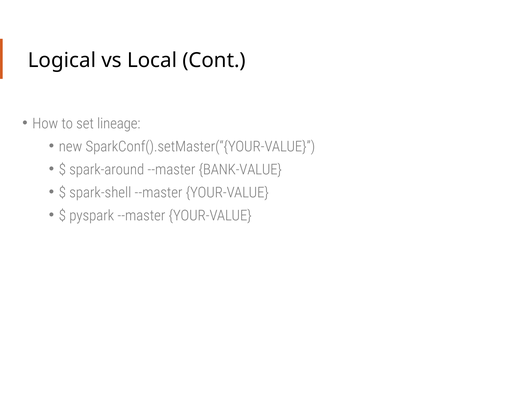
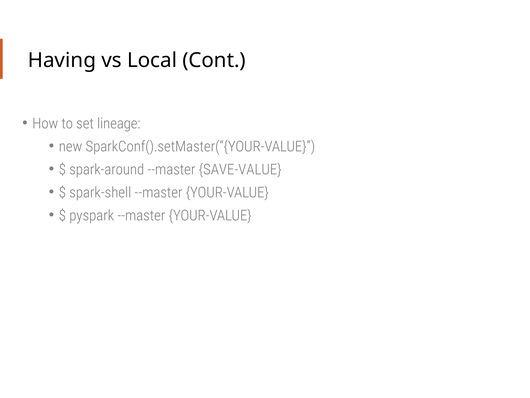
Logical: Logical -> Having (62, 60)
BANK-VALUE: BANK-VALUE -> SAVE-VALUE (240, 169)
